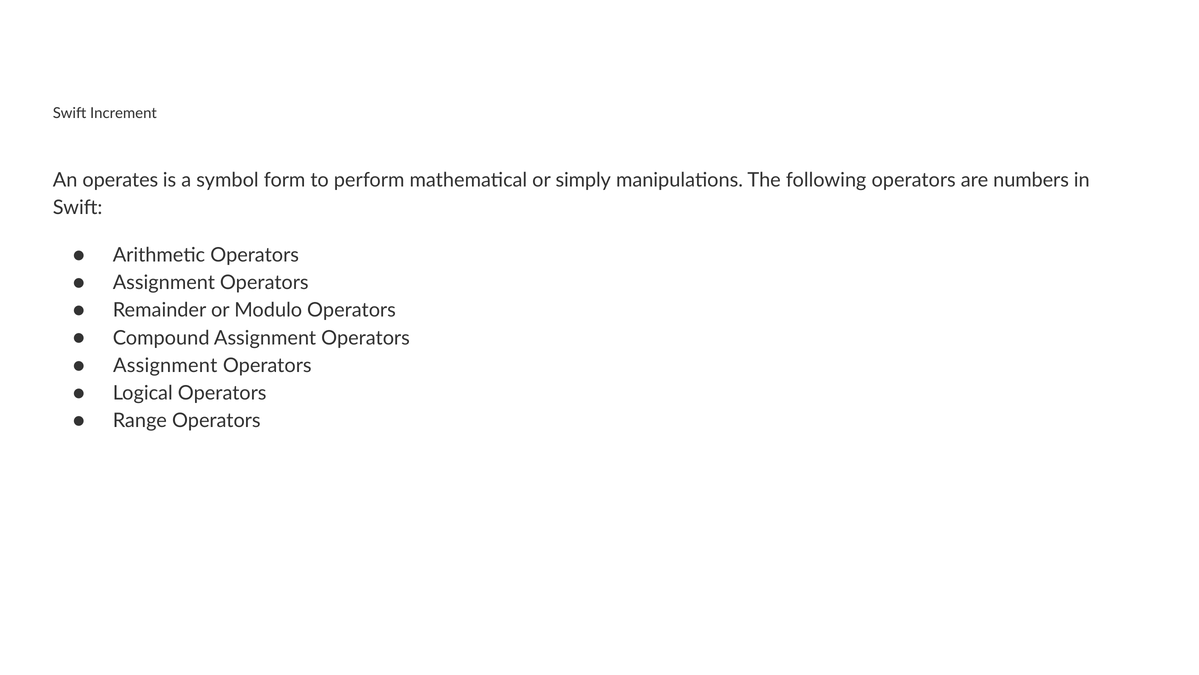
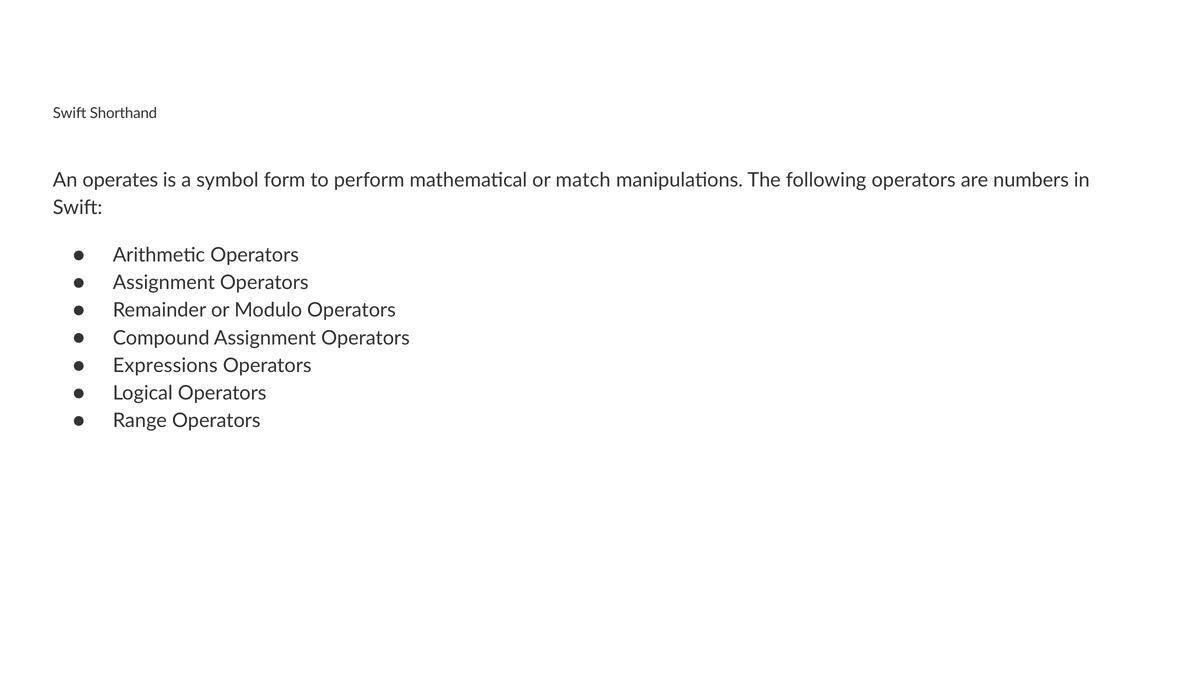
Increment: Increment -> Shorthand (123, 113)
simply: simply -> match (583, 180)
Assignment: Assignment -> Expressions (165, 365)
